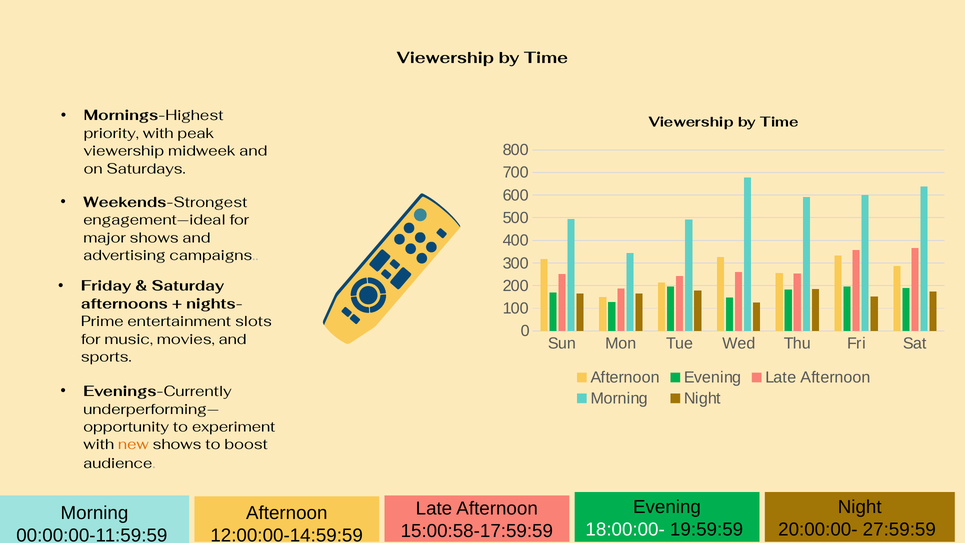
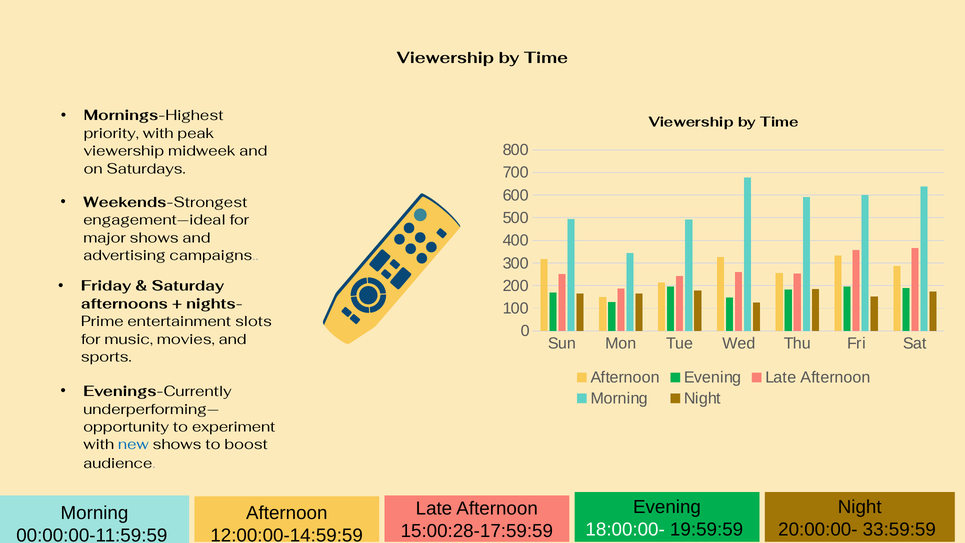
new colour: orange -> blue (133, 444)
27:59:59: 27:59:59 -> 33:59:59 (899, 529)
15:00:58-17:59:59: 15:00:58-17:59:59 -> 15:00:28-17:59:59 (477, 531)
